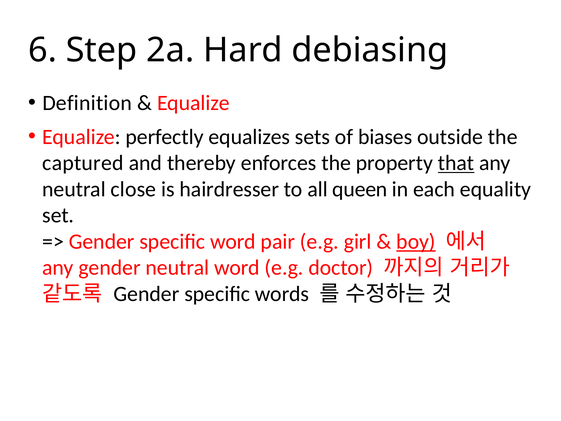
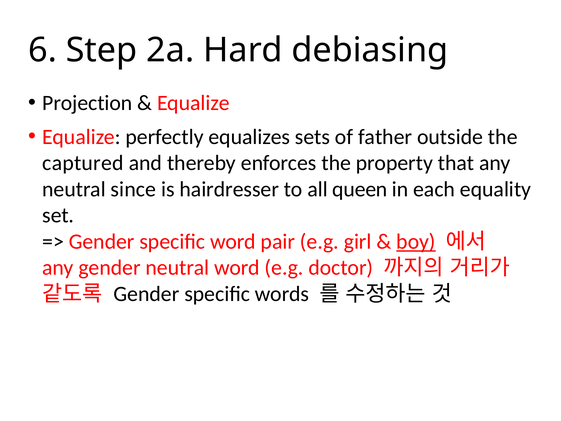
Definition: Definition -> Projection (87, 103)
biases: biases -> father (385, 137)
that underline: present -> none (456, 163)
close: close -> since (133, 189)
